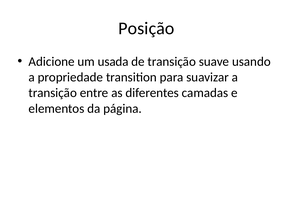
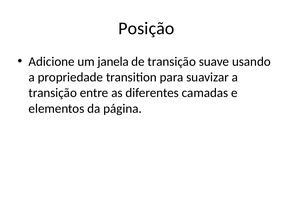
usada: usada -> janela (113, 61)
